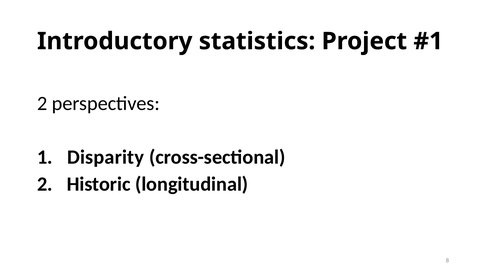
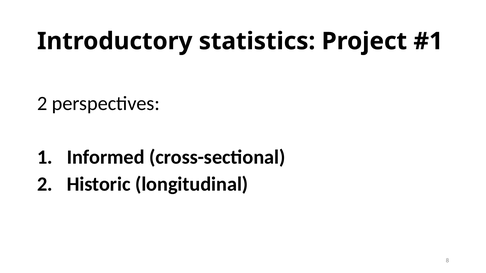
Disparity: Disparity -> Informed (106, 158)
